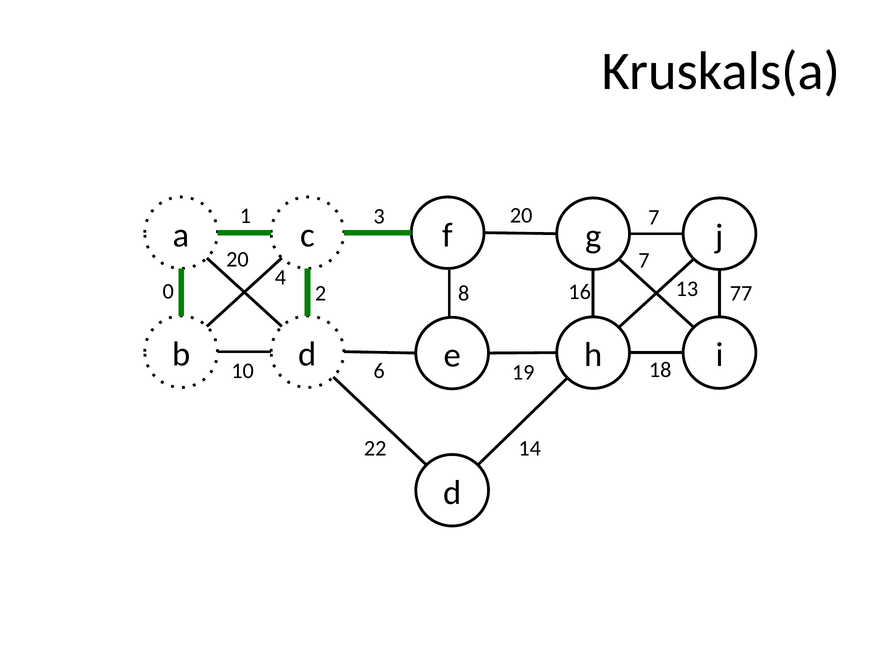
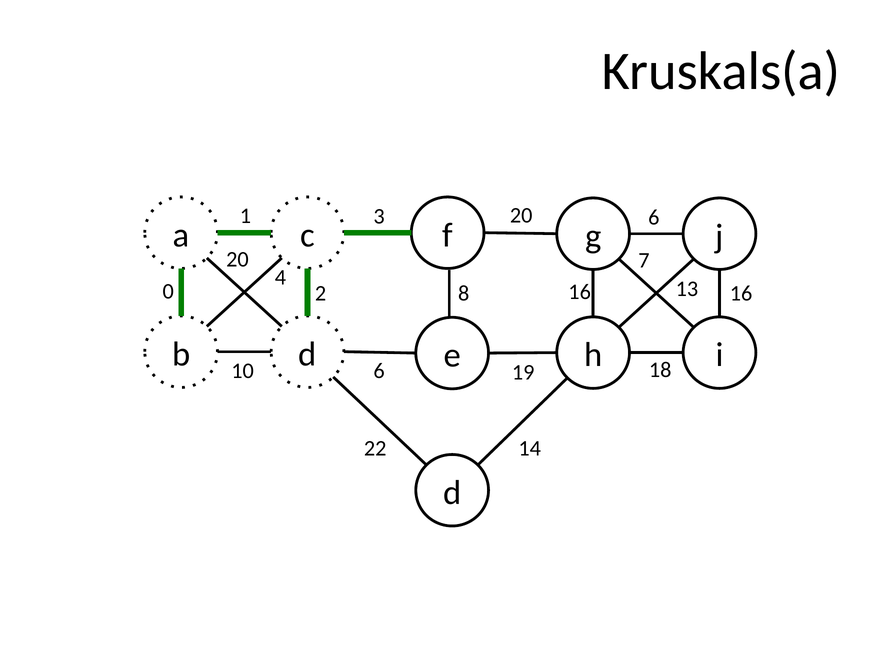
20 7: 7 -> 6 (654, 217)
16 77: 77 -> 16 (741, 293)
